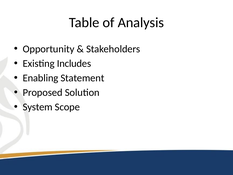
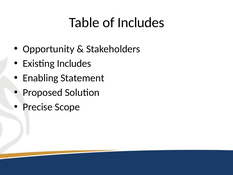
of Analysis: Analysis -> Includes (141, 23)
System: System -> Precise (38, 107)
